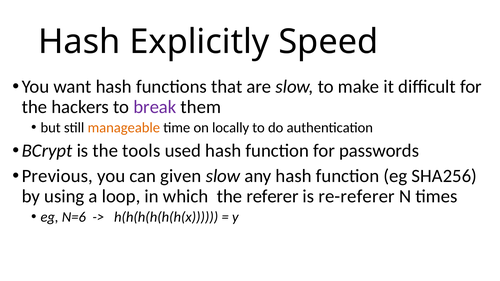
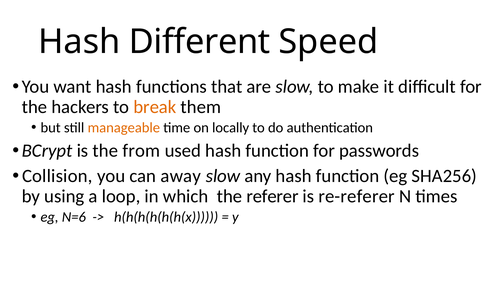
Explicitly: Explicitly -> Different (200, 42)
break colour: purple -> orange (155, 107)
tools: tools -> from (141, 151)
Previous: Previous -> Collision (57, 176)
given: given -> away (181, 176)
